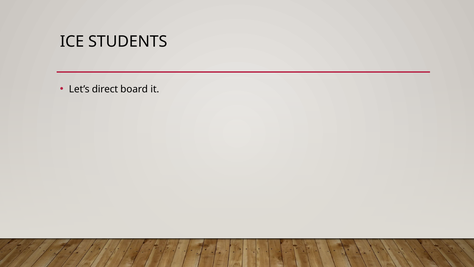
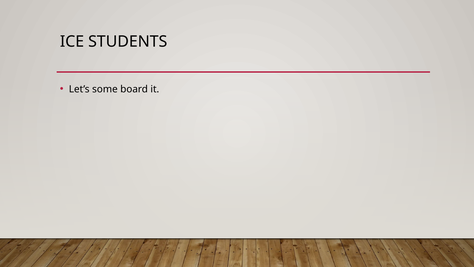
direct: direct -> some (105, 89)
